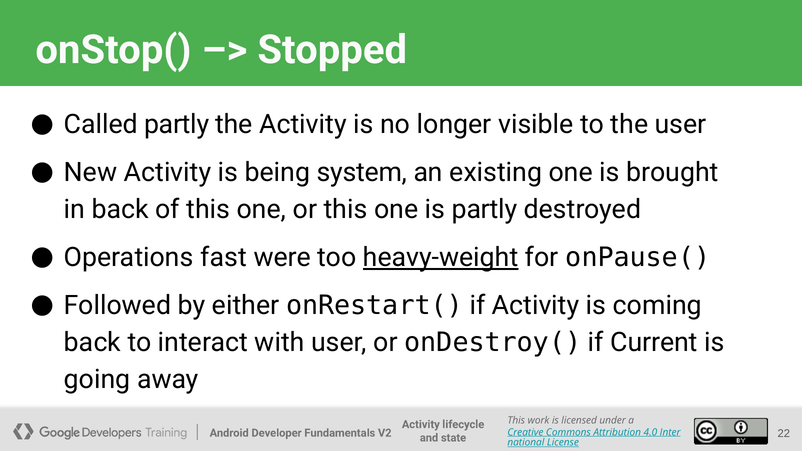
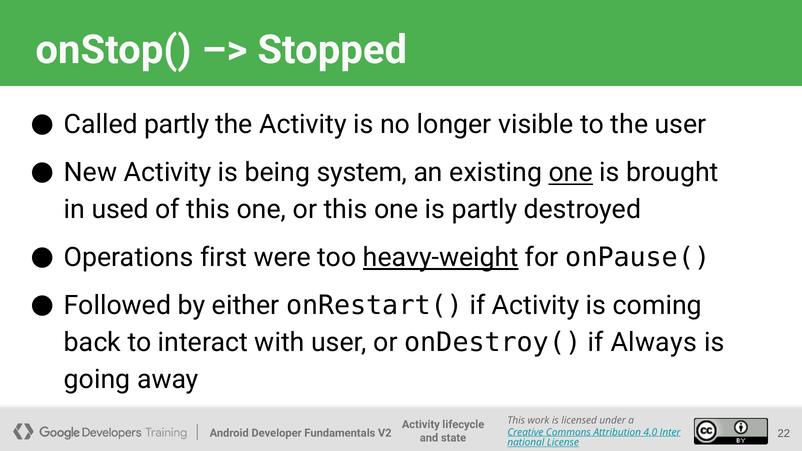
one underline: none -> present (571, 173)
in back: back -> used (120, 210)
fast: fast -> first (224, 258)
Current: Current -> Always (654, 343)
